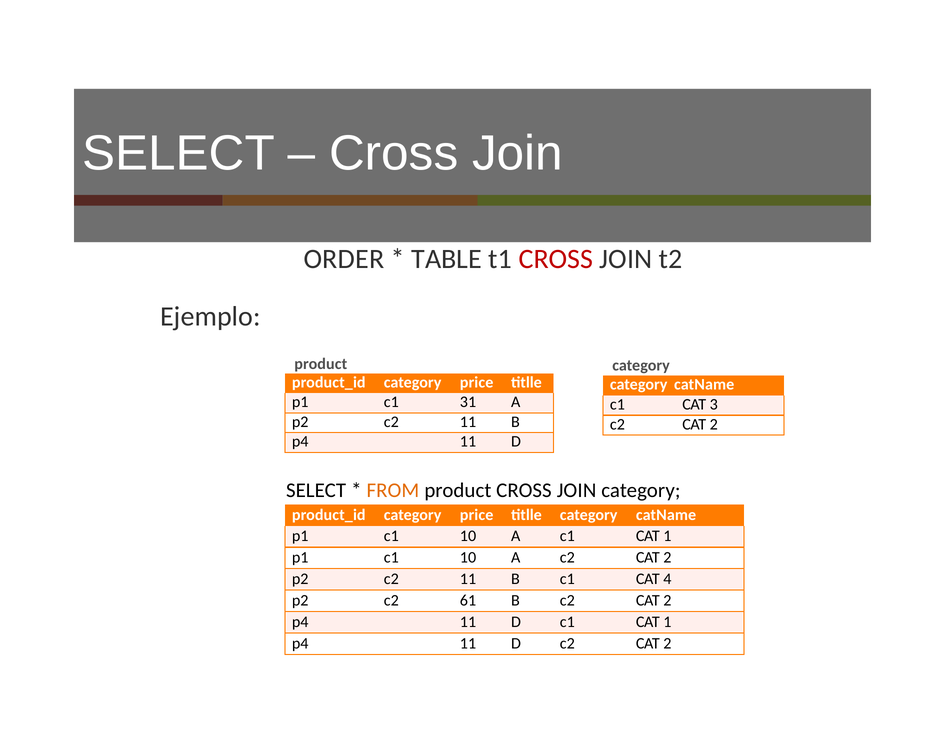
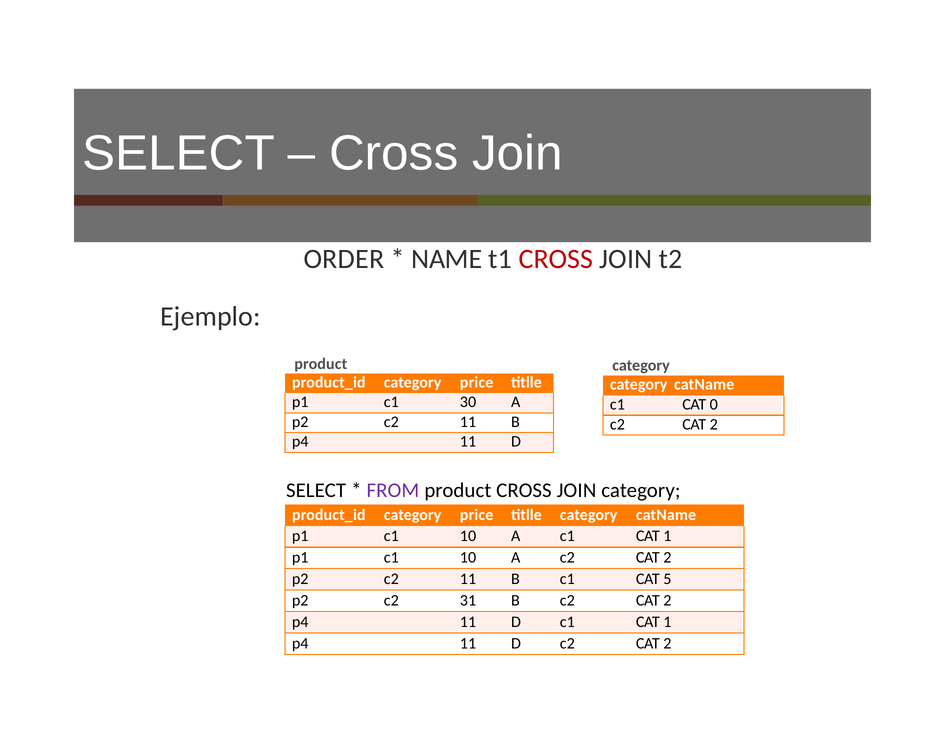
TABLE: TABLE -> NAME (447, 259)
31: 31 -> 30 (468, 402)
3: 3 -> 0 (714, 405)
FROM colour: orange -> purple (393, 490)
4: 4 -> 5 (667, 579)
61: 61 -> 31 (468, 601)
